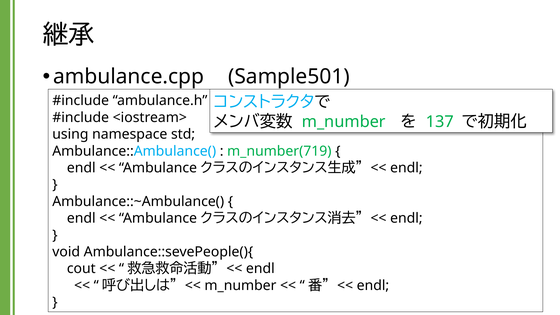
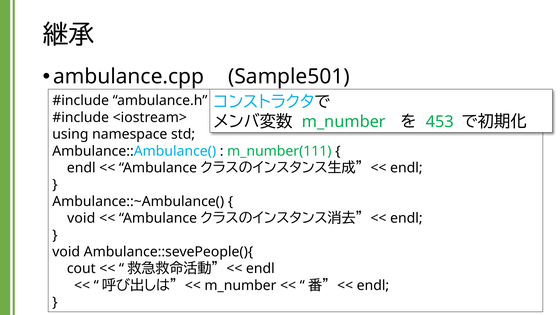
137: 137 -> 453 (440, 122)
m_number(719: m_number(719 -> m_number(111 (279, 151)
endl: endl -> void (81, 218)
